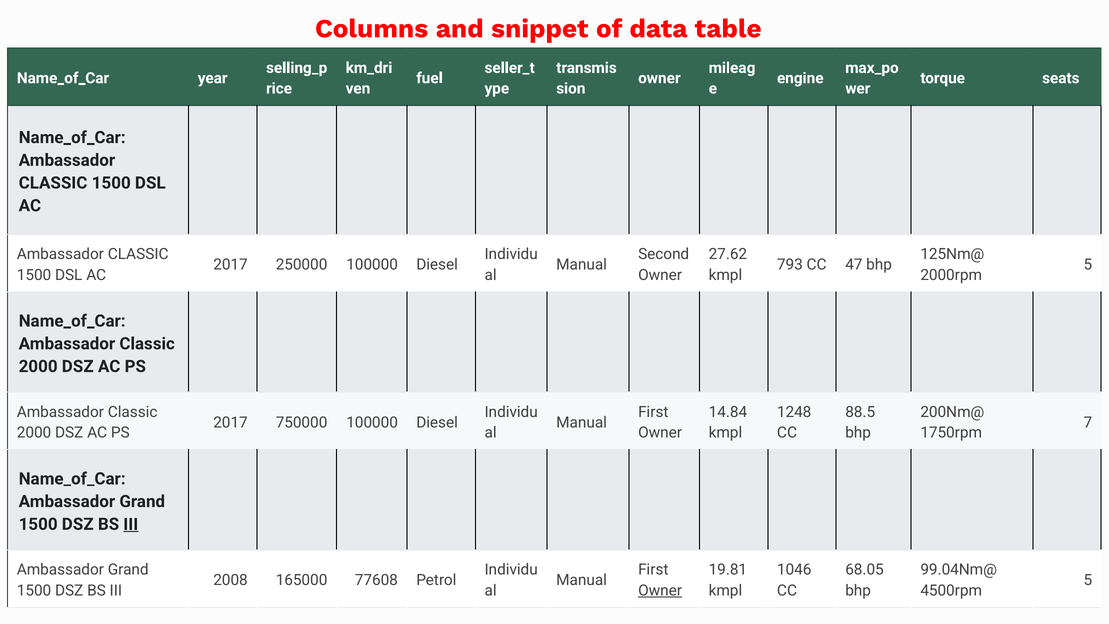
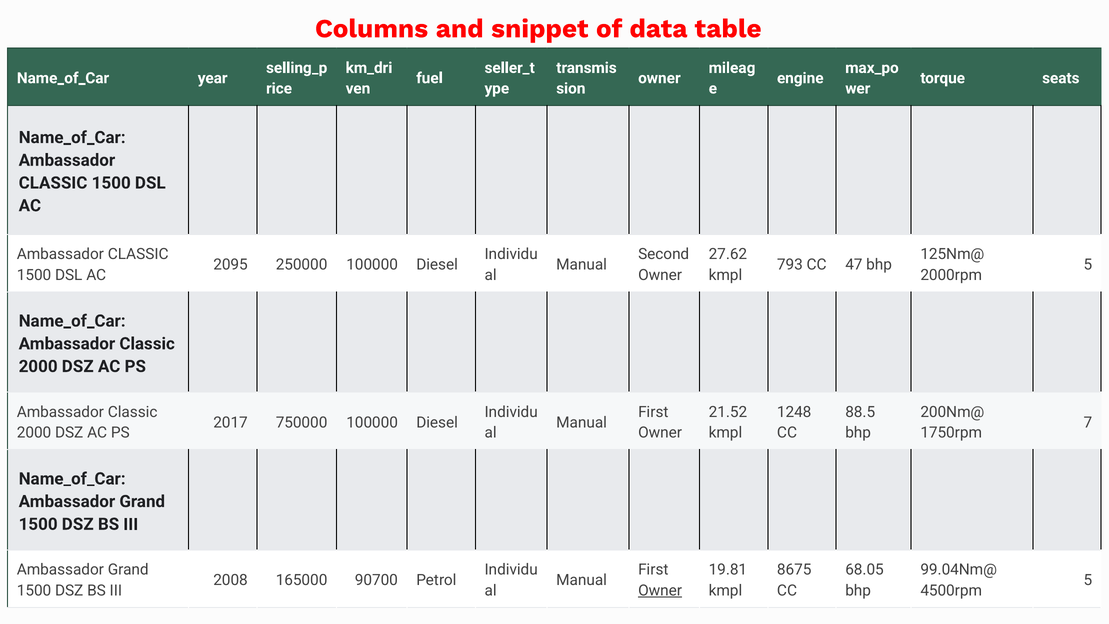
2017: 2017 -> 2095 (231, 265)
14.84: 14.84 -> 21.52 (728, 412)
III underline: present -> none (131, 524)
1046: 1046 -> 8675 (794, 570)
77608: 77608 -> 90700 (376, 580)
